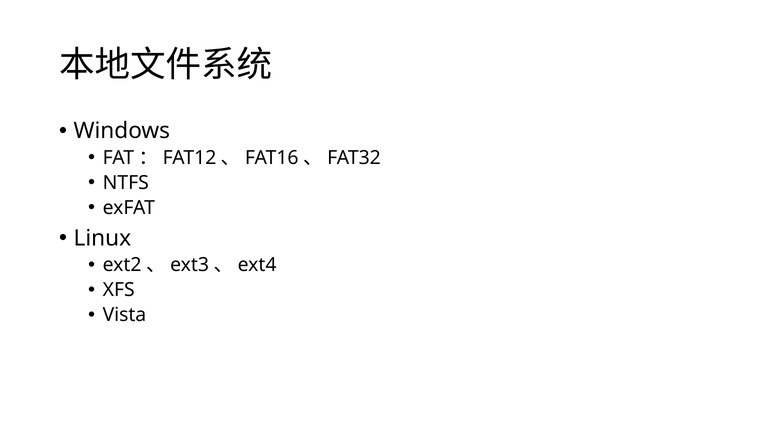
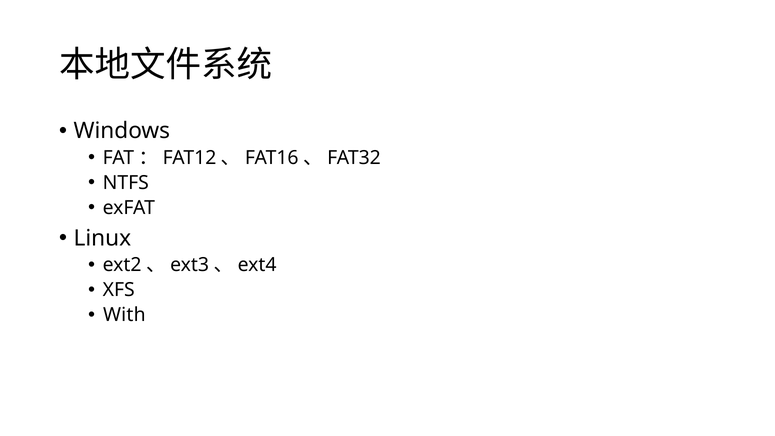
Vista: Vista -> With (124, 315)
